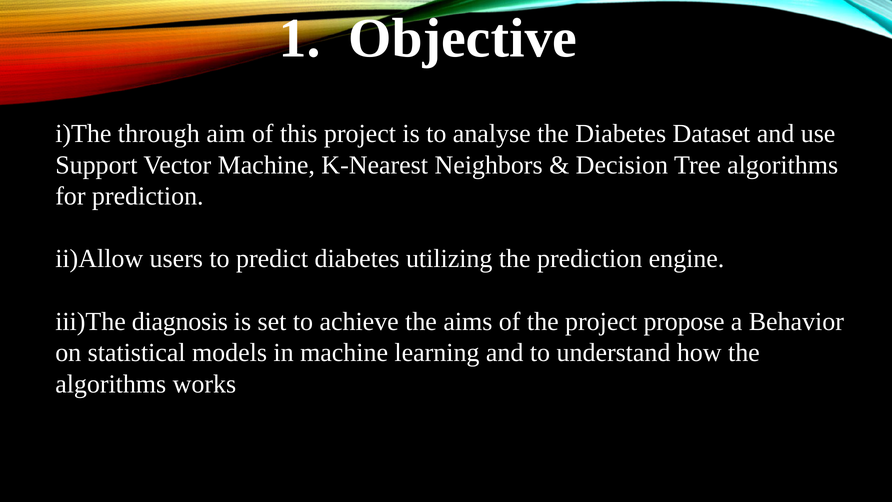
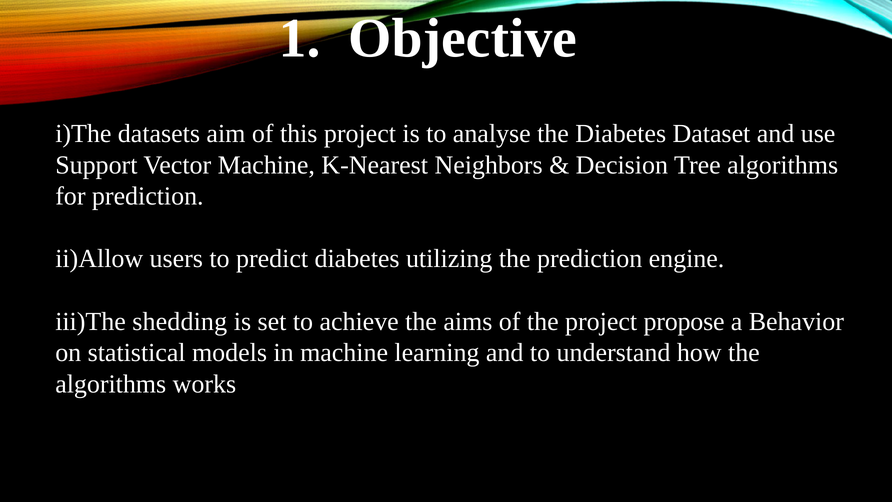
through: through -> datasets (159, 134)
diagnosis: diagnosis -> shedding (180, 321)
